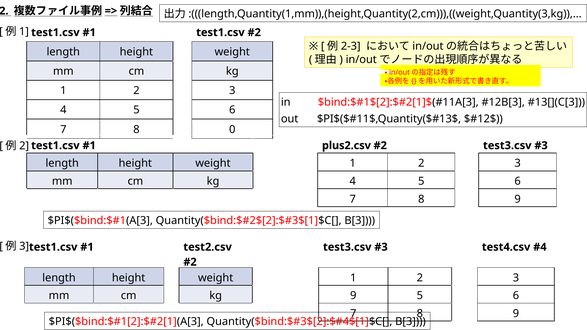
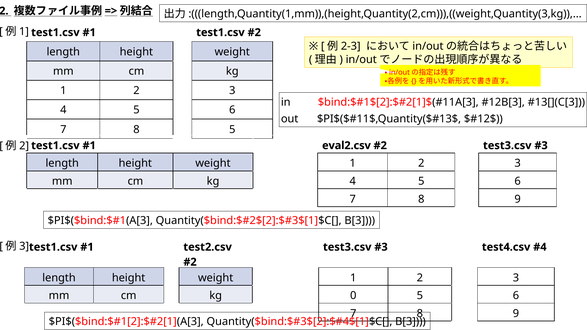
8 0: 0 -> 5 (232, 129)
plus2.csv: plus2.csv -> eval2.csv (346, 146)
kg 9: 9 -> 0 (353, 296)
